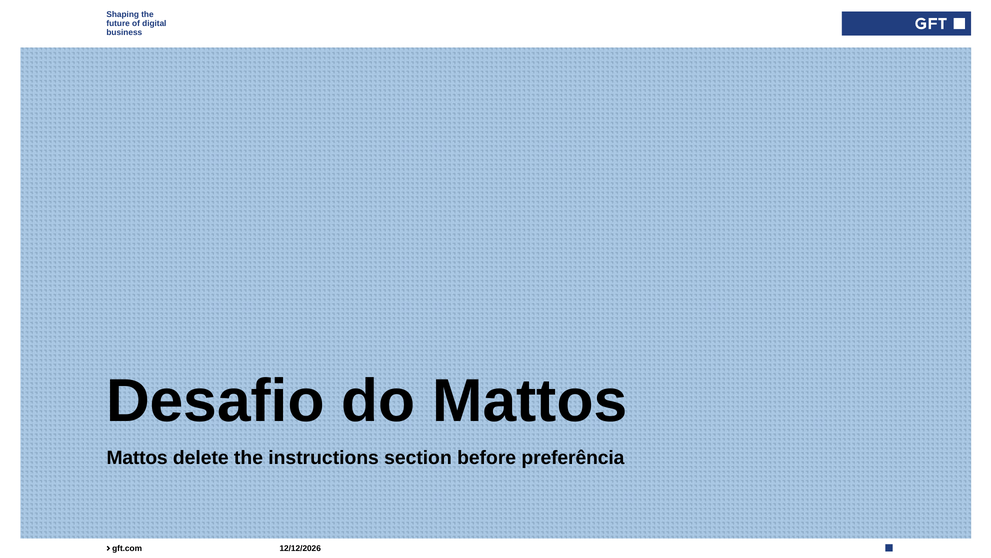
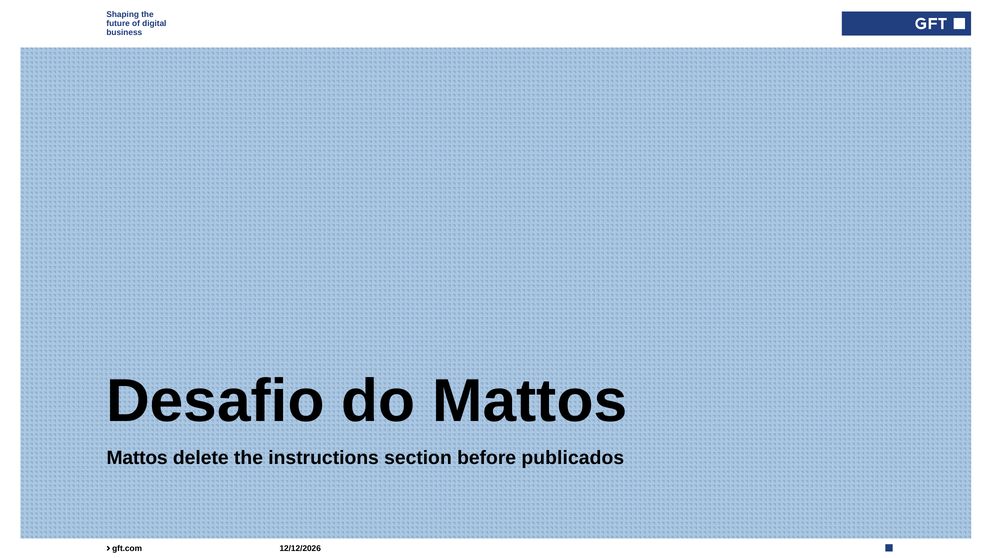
preferência: preferência -> publicados (573, 457)
